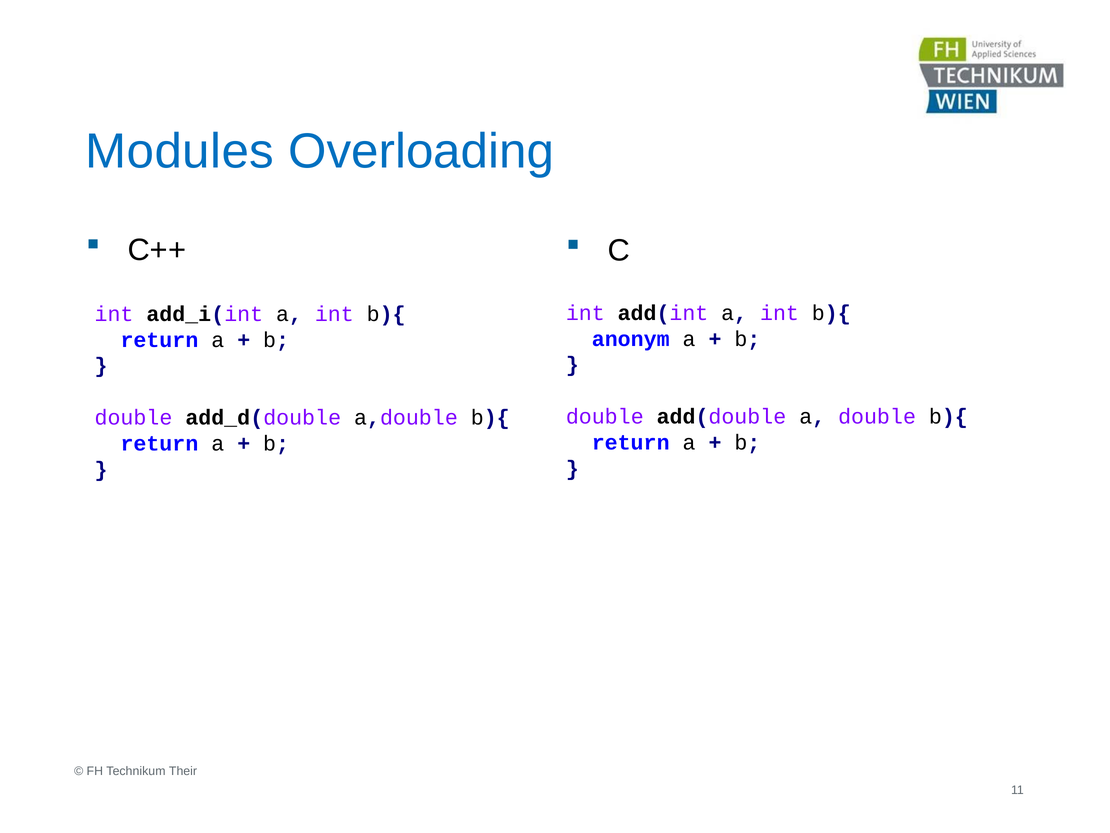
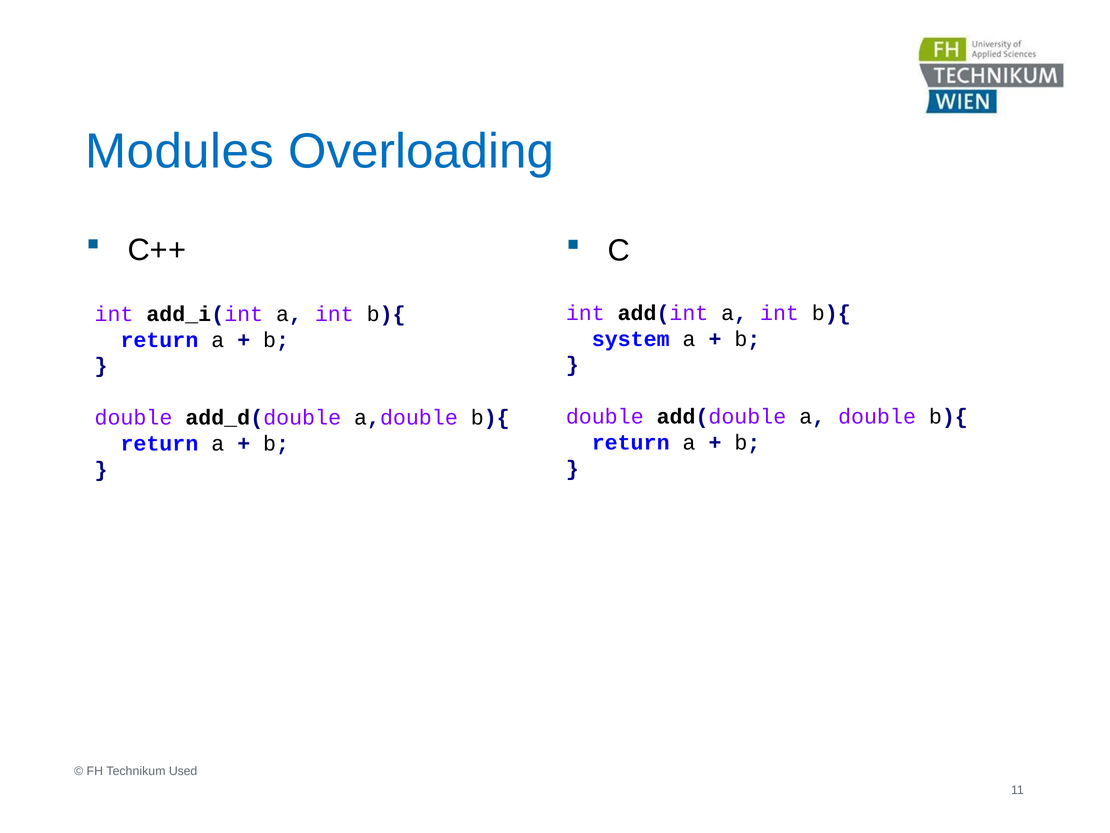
anonym: anonym -> system (631, 339)
Their: Their -> Used (183, 771)
